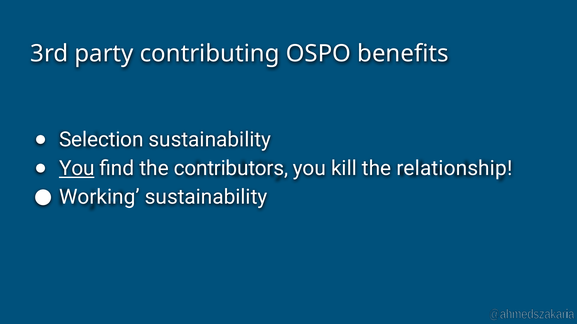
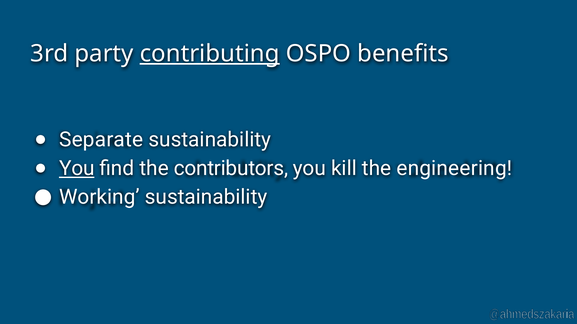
contributing underline: none -> present (210, 54)
Selection: Selection -> Separate (101, 140)
relationship: relationship -> engineering (454, 169)
